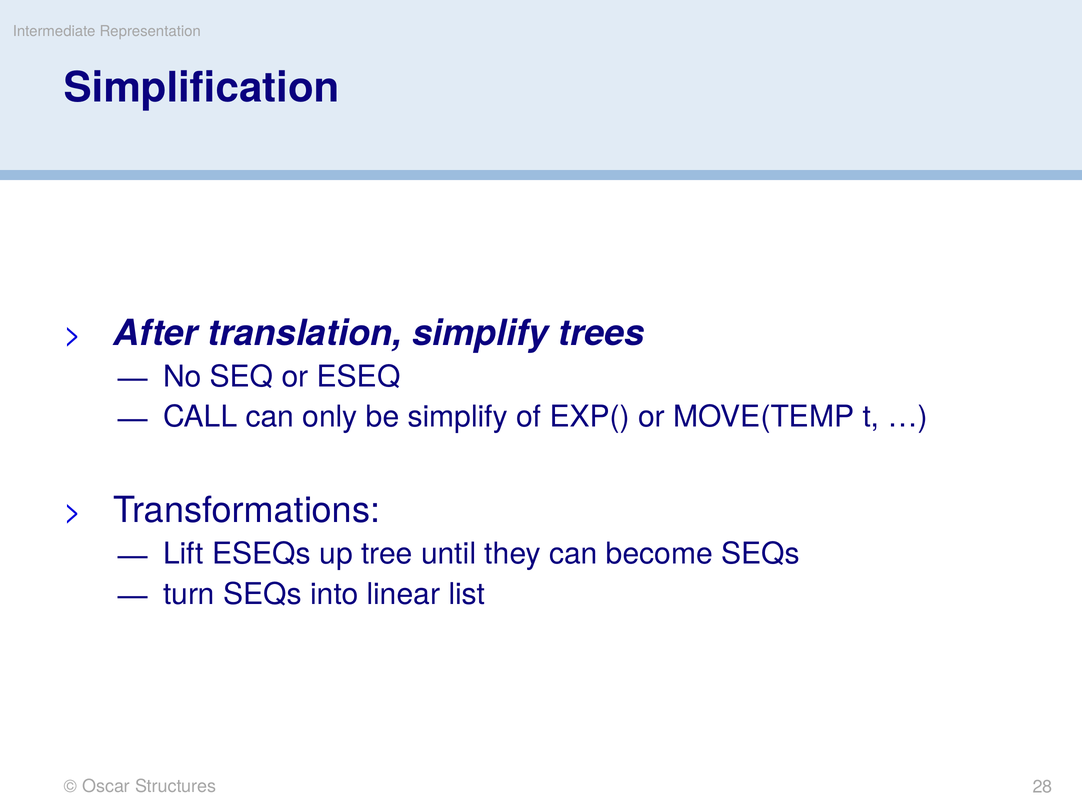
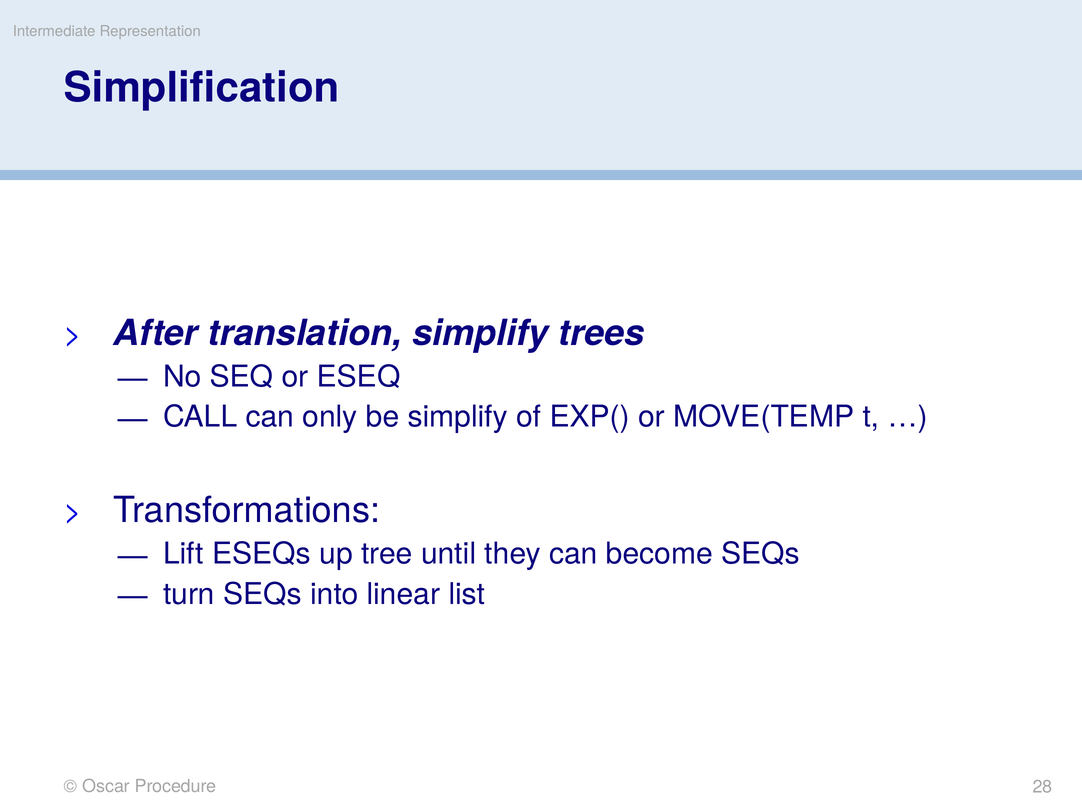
Structures: Structures -> Procedure (176, 787)
